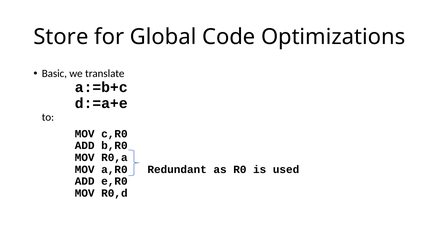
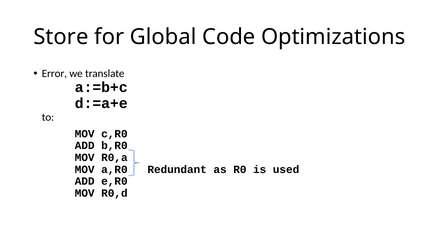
Basic: Basic -> Error (54, 73)
